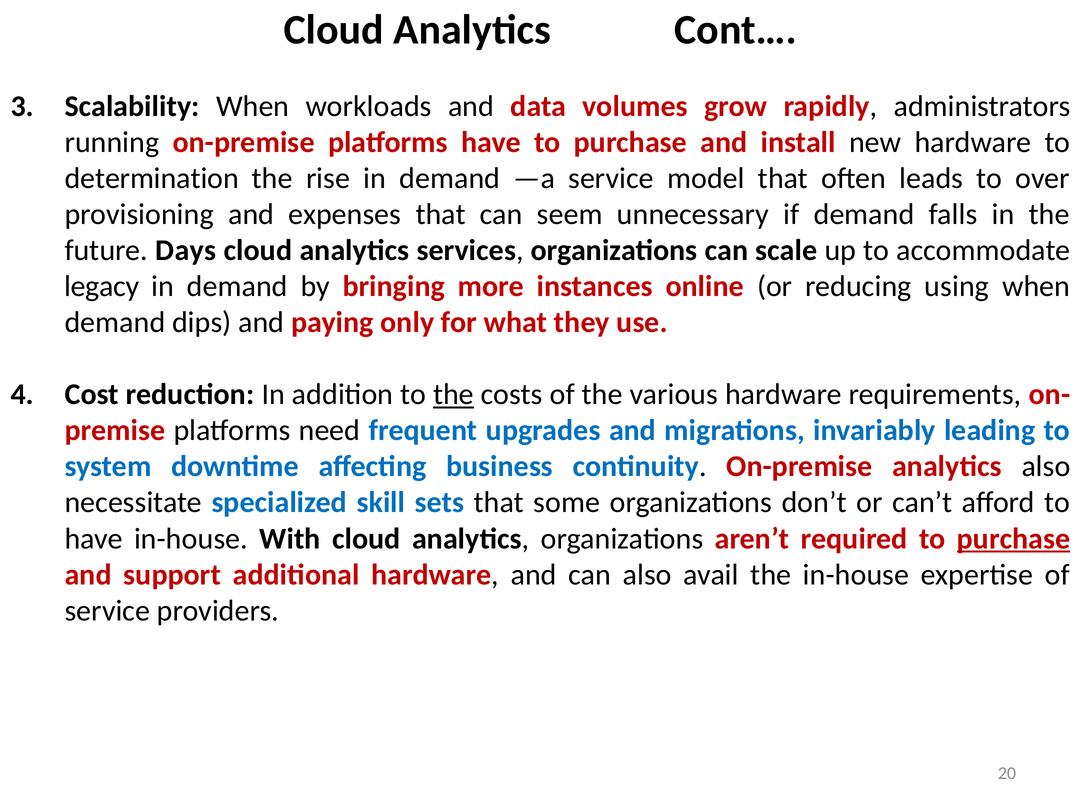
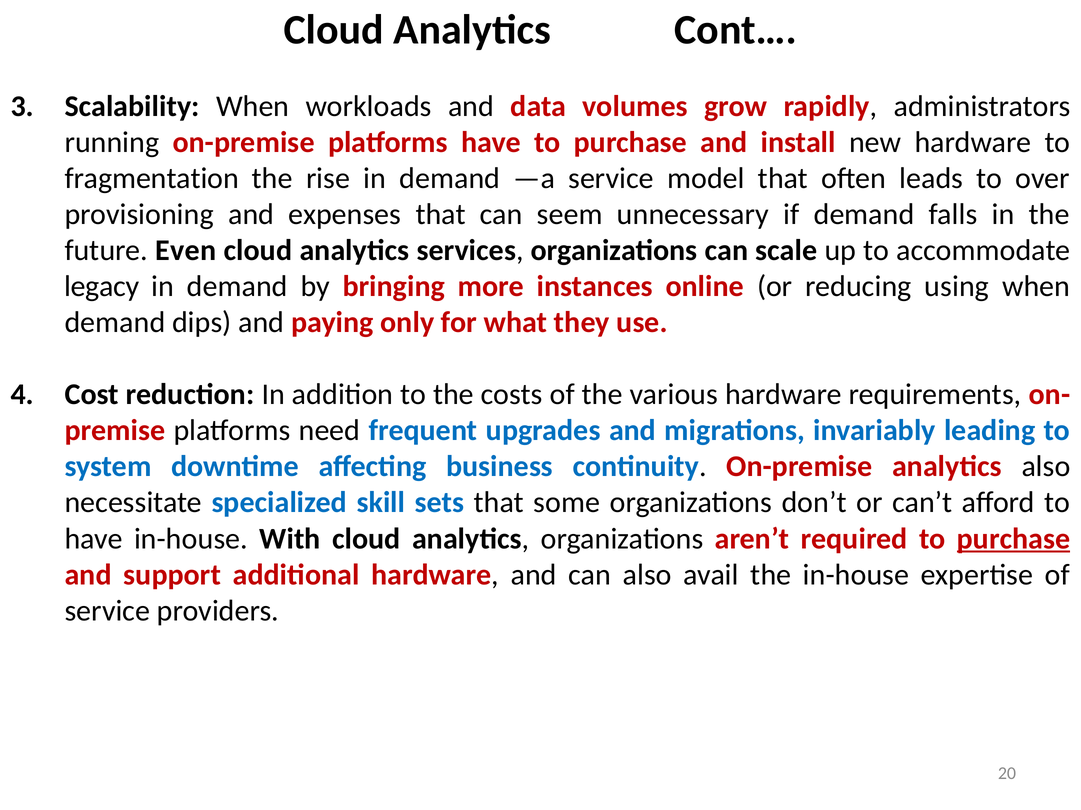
determination: determination -> fragmentation (152, 179)
Days: Days -> Even (186, 251)
the underline: present -> none (453, 395)
